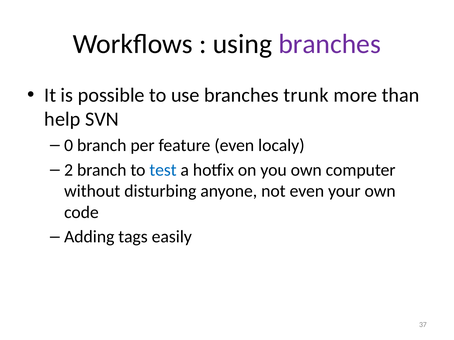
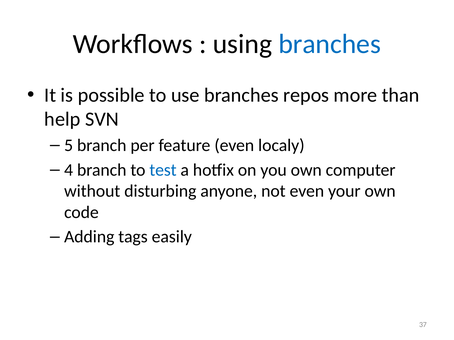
branches colour: purple -> blue (330, 44)
trunk: trunk -> repos (306, 95)
0: 0 -> 5 (69, 146)
2: 2 -> 4 (69, 170)
